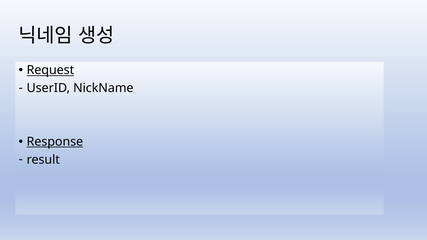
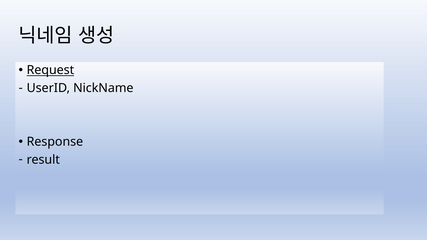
Response underline: present -> none (55, 142)
